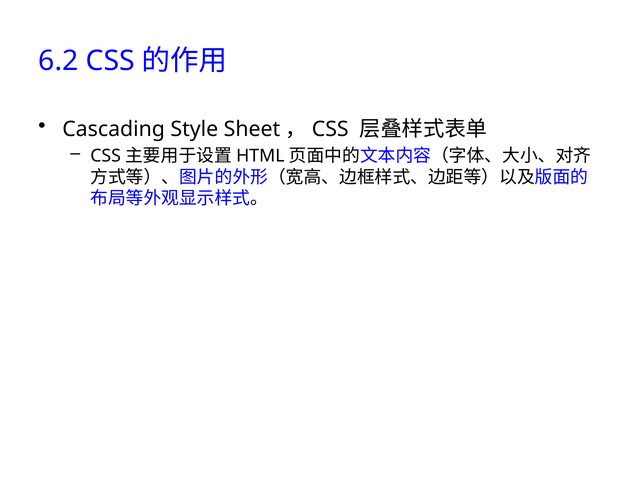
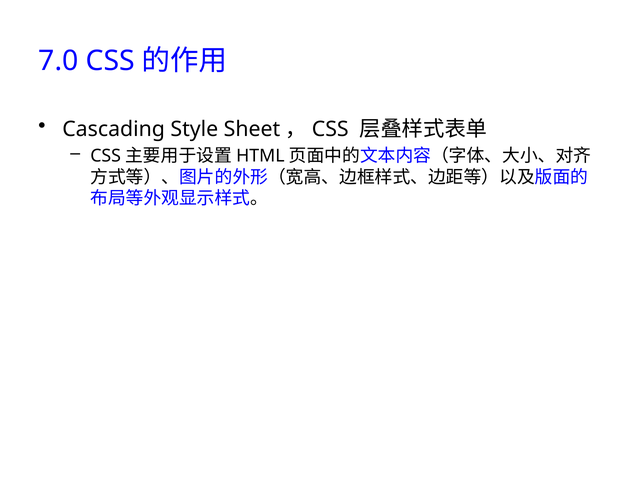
6.2: 6.2 -> 7.0 (58, 61)
